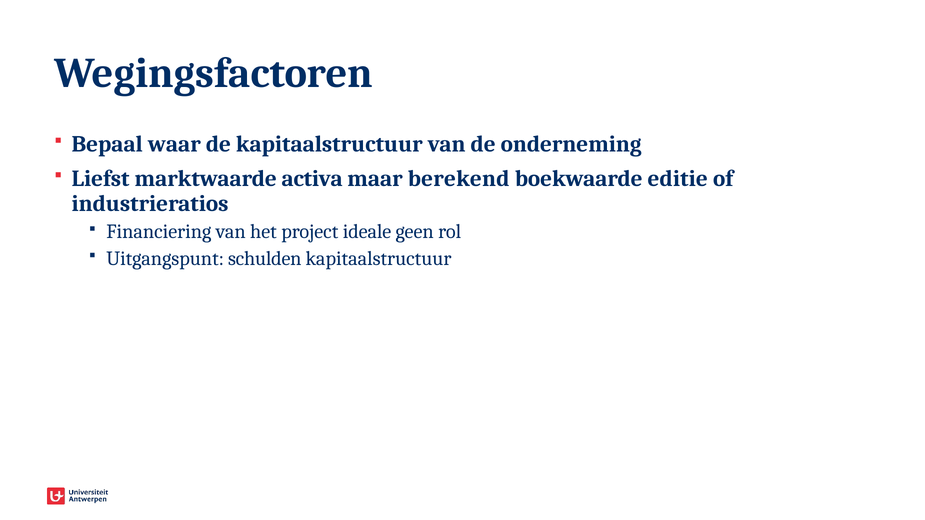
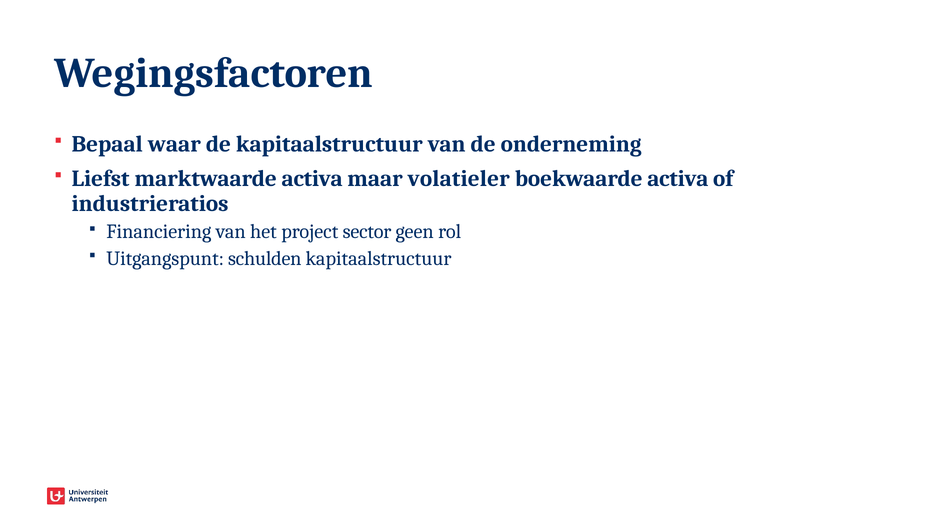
berekend: berekend -> volatieler (459, 179)
boekwaarde editie: editie -> activa (678, 179)
ideale: ideale -> sector (367, 232)
